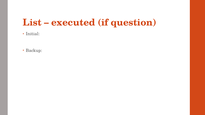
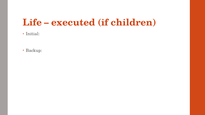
List: List -> Life (32, 23)
question: question -> children (134, 23)
